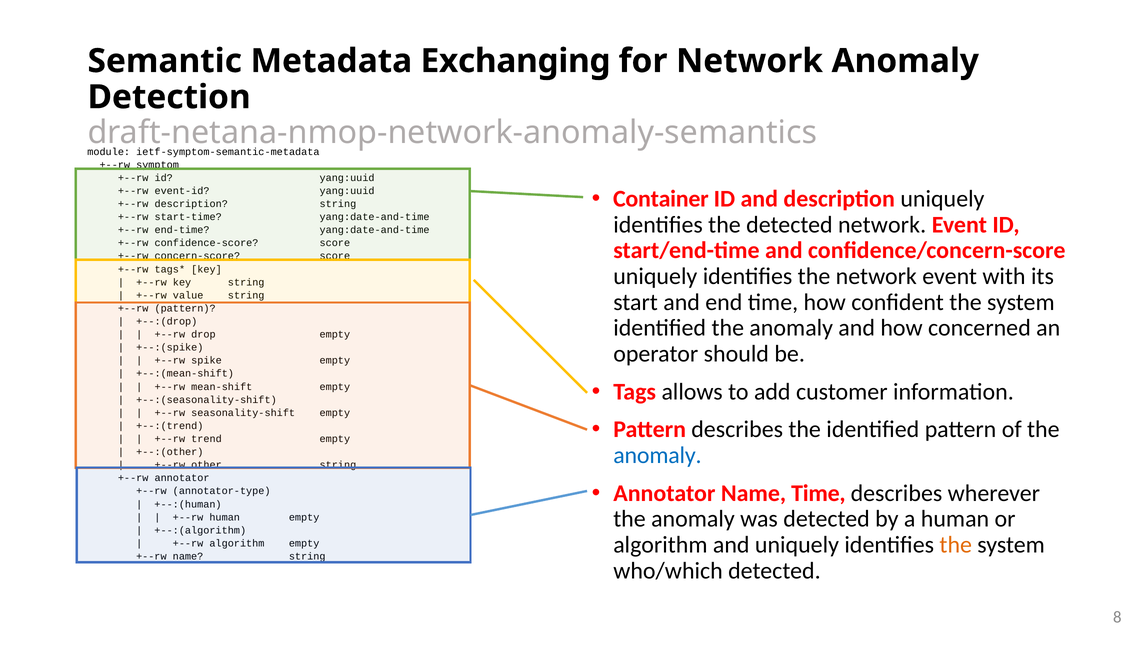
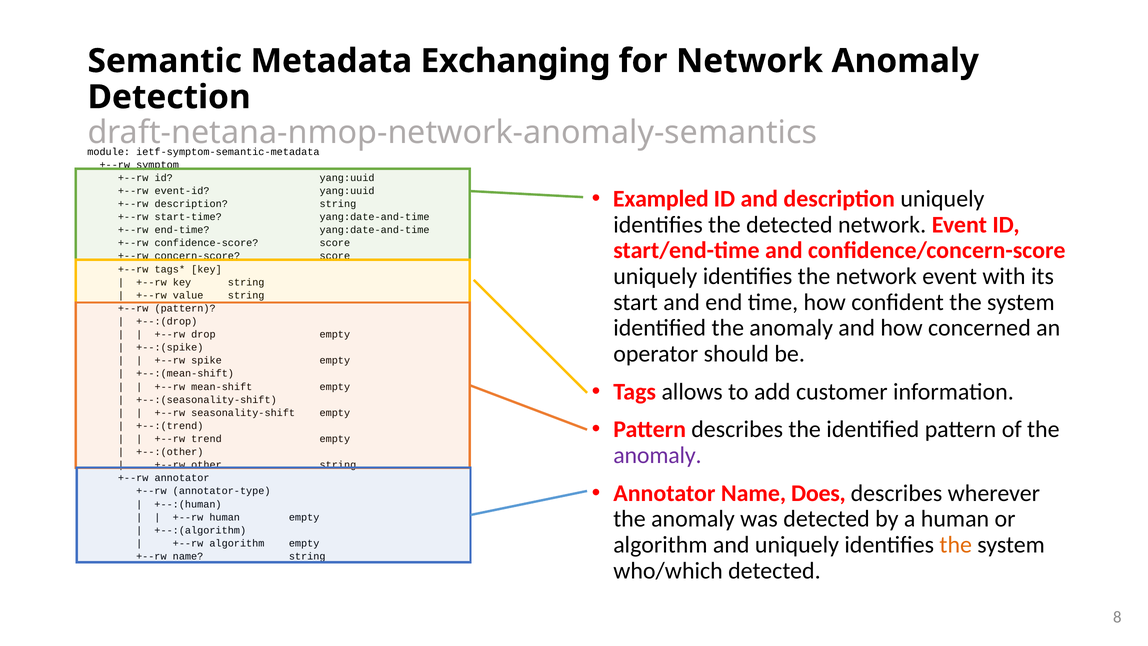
Container: Container -> Exampled (661, 199)
anomaly colour: blue -> purple (657, 455)
Name Time: Time -> Does (818, 493)
